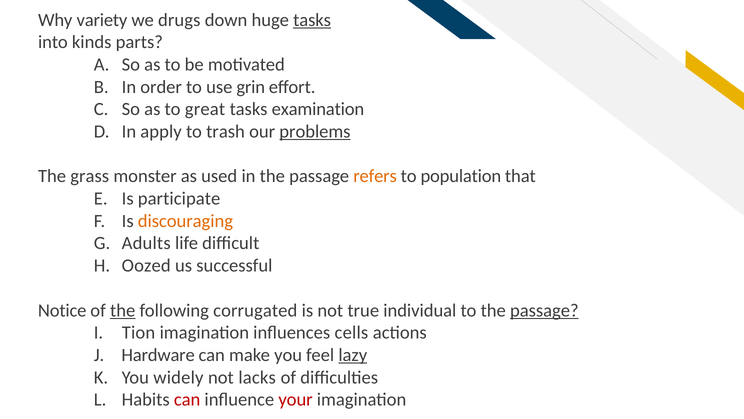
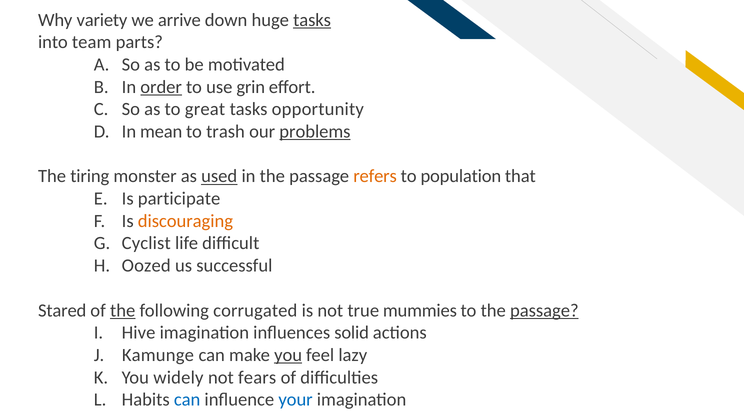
drugs: drugs -> arrive (179, 20)
kinds: kinds -> team (92, 42)
order underline: none -> present (161, 87)
examination: examination -> opportunity (318, 109)
apply: apply -> mean (161, 131)
grass: grass -> tiring (90, 176)
used underline: none -> present (219, 176)
Adults: Adults -> Cyclist (146, 243)
Notice: Notice -> Stared (62, 310)
individual: individual -> mummies (420, 310)
Tion: Tion -> Hive (139, 332)
cells: cells -> solid (352, 332)
Hardware: Hardware -> Kamunge (158, 355)
you underline: none -> present (288, 355)
lazy underline: present -> none (353, 355)
lacks: lacks -> fears (257, 377)
can colour: red -> blue (187, 399)
your colour: red -> blue (296, 399)
